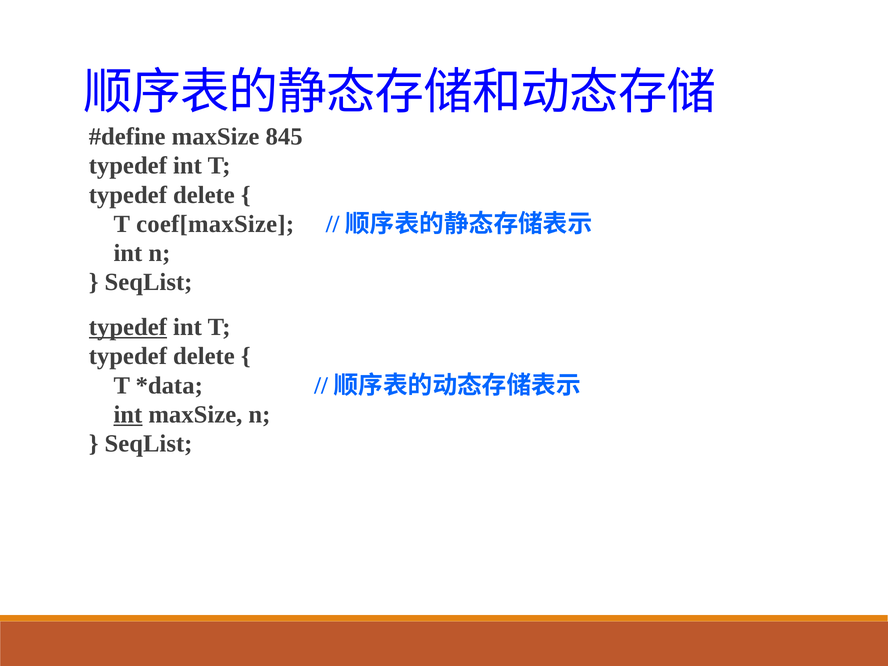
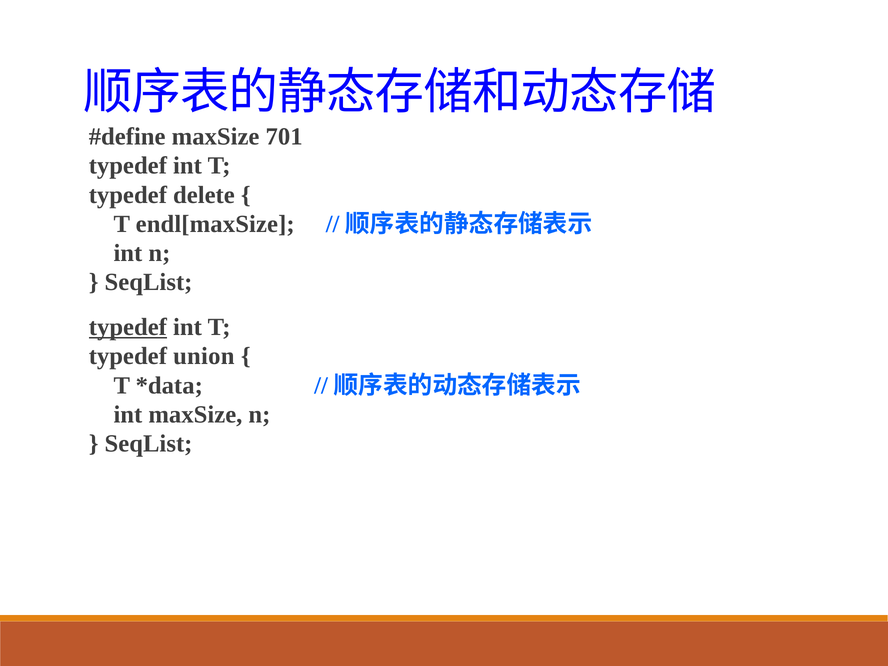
845: 845 -> 701 (284, 137)
coef[maxSize: coef[maxSize -> endl[maxSize (215, 224)
delete: delete -> union (204, 356)
int underline: present -> none (128, 415)
